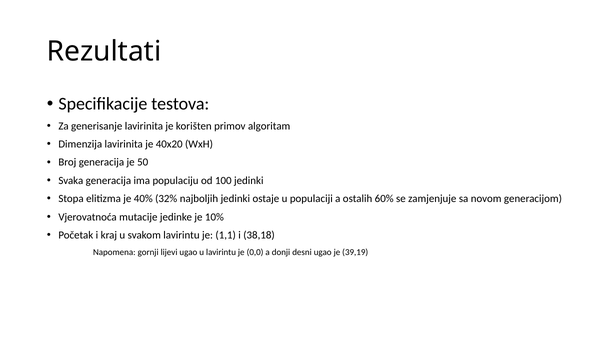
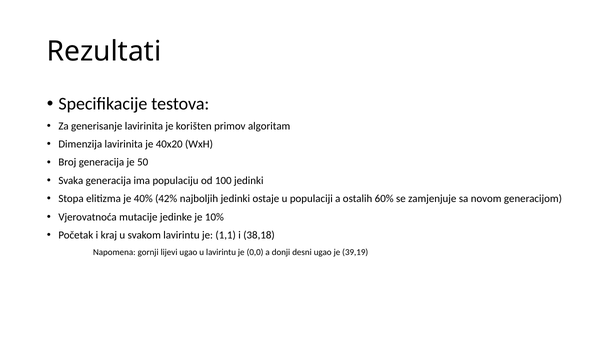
32%: 32% -> 42% (166, 199)
